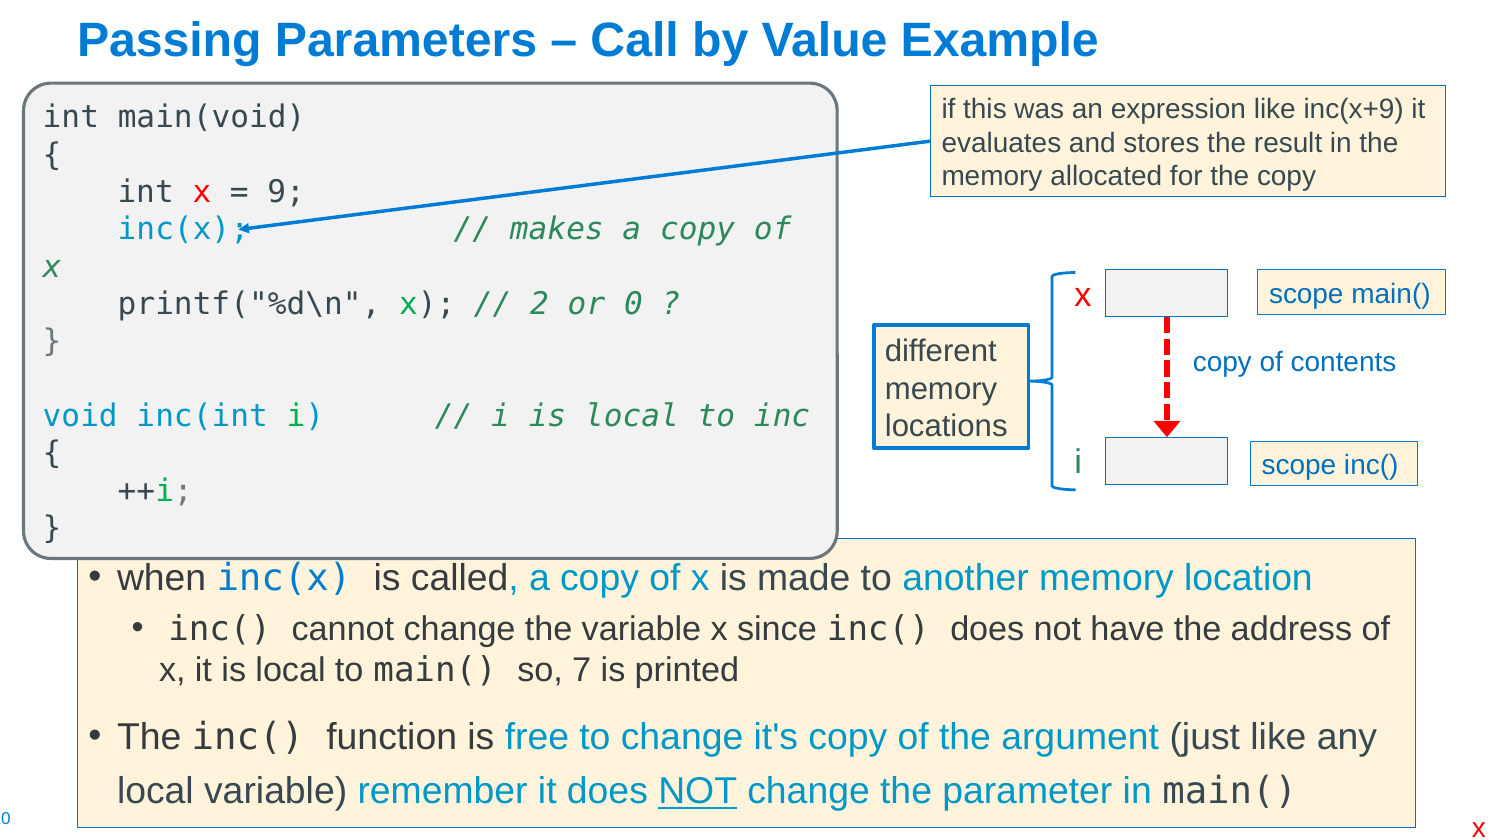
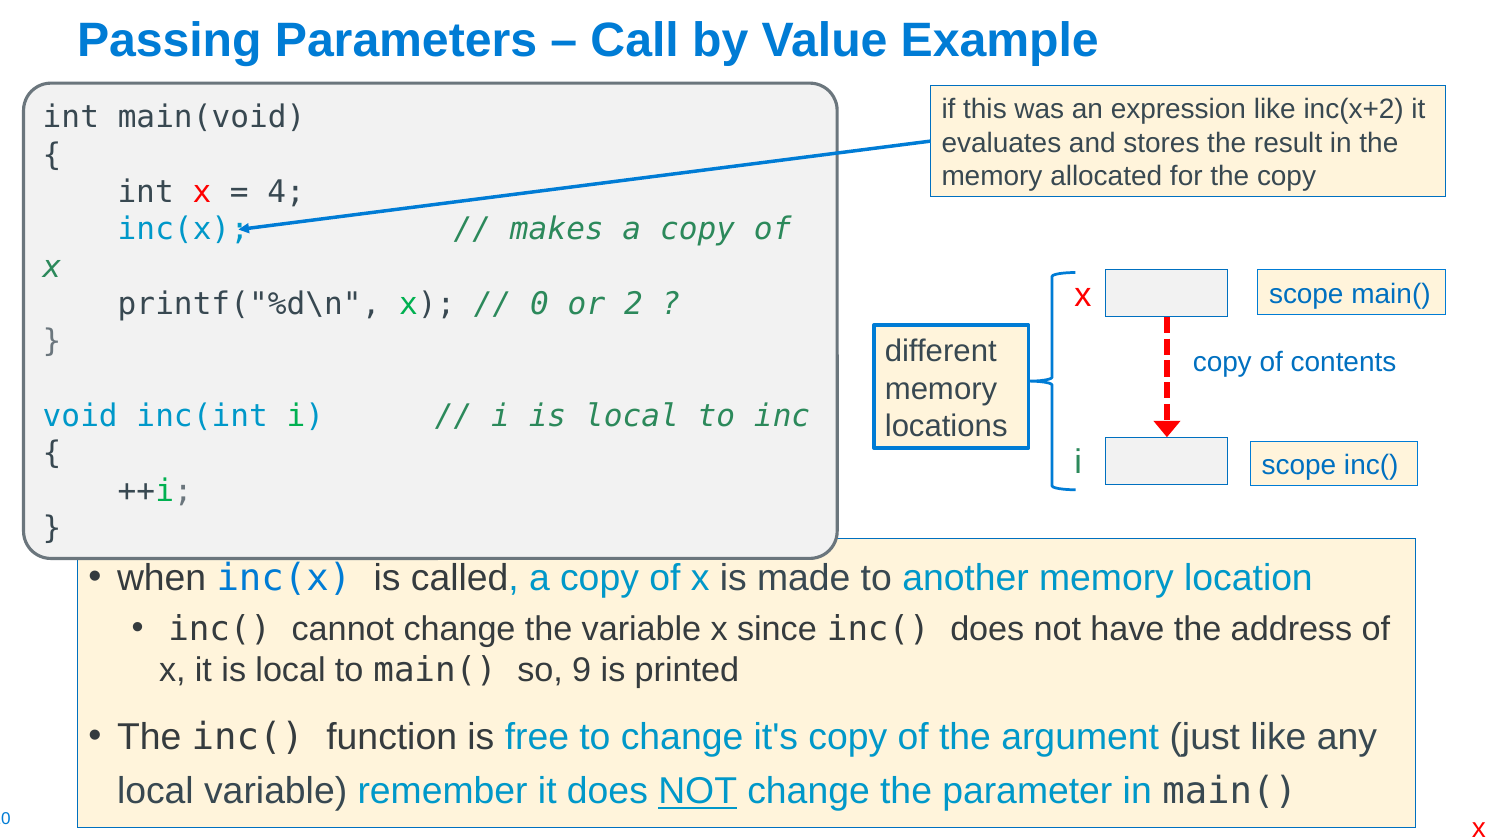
inc(x+9: inc(x+9 -> inc(x+2 (1354, 109)
9: 9 -> 4 (286, 192)
2: 2 -> 0 (540, 304)
0: 0 -> 2 (634, 304)
7: 7 -> 9 (582, 670)
